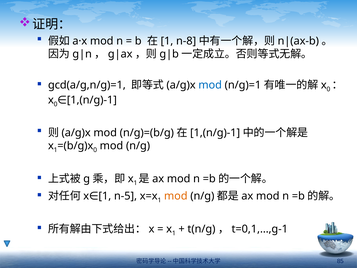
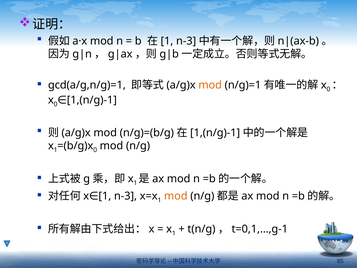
n-8: n-8 -> n-3 (186, 41)
mod colour: blue -> orange (210, 85)
n-5: n-5 -> n-3 (126, 196)
